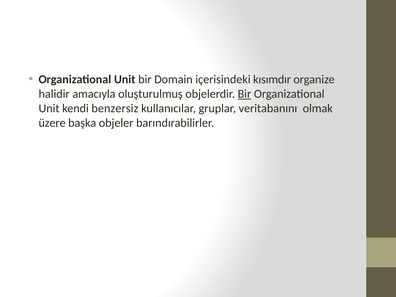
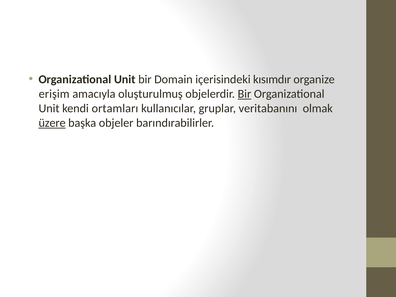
halidir: halidir -> erişim (54, 94)
benzersiz: benzersiz -> ortamları (115, 108)
üzere underline: none -> present (52, 123)
